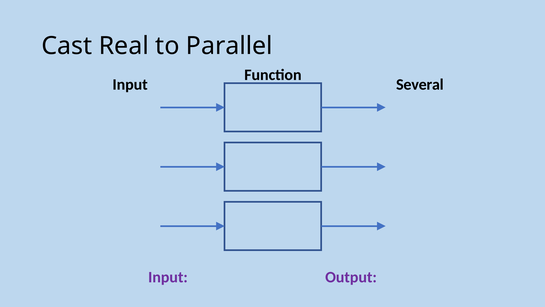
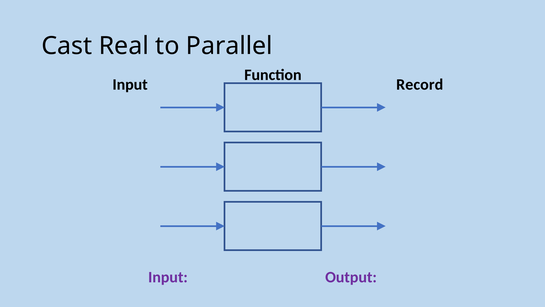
Several: Several -> Record (420, 84)
